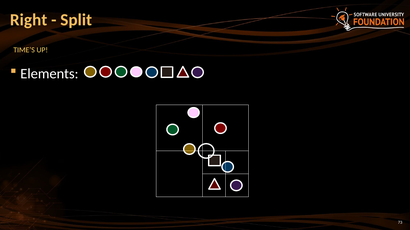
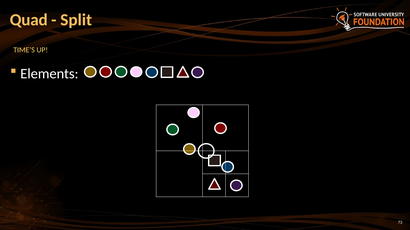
Right: Right -> Quad (29, 20)
